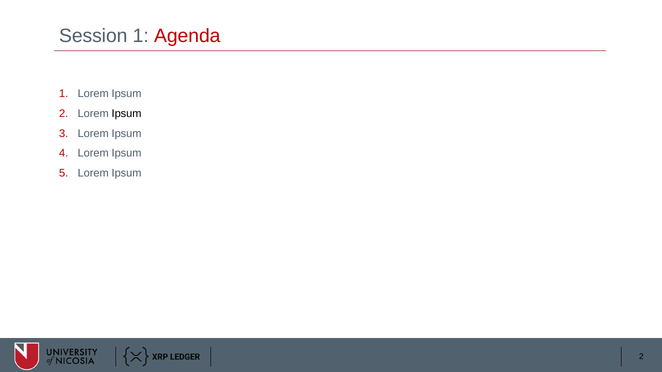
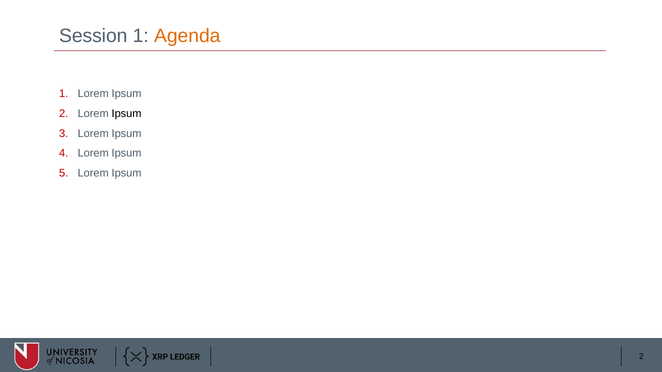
Agenda colour: red -> orange (187, 36)
